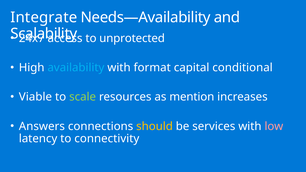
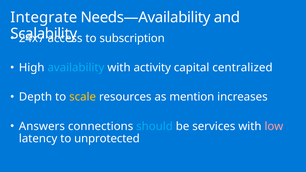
unprotected: unprotected -> subscription (132, 38)
format: format -> activity (152, 68)
conditional: conditional -> centralized (242, 68)
Viable: Viable -> Depth (35, 97)
scale colour: light green -> yellow (83, 97)
should colour: yellow -> light blue (154, 126)
connectivity: connectivity -> unprotected (107, 139)
